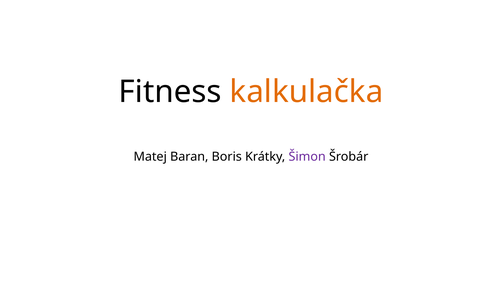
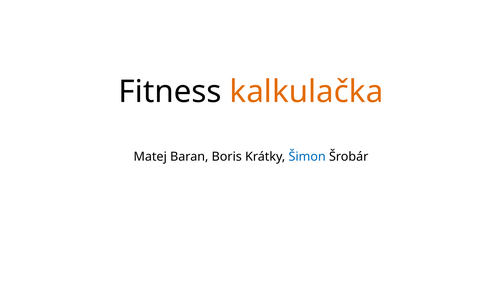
Šimon colour: purple -> blue (307, 157)
